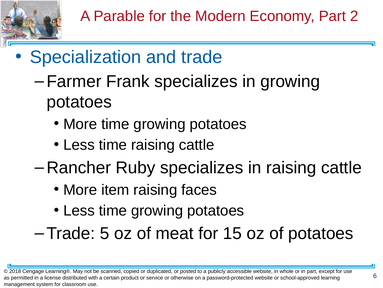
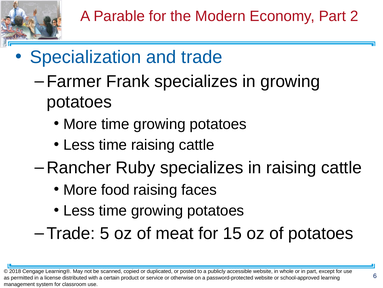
item: item -> food (115, 189)
